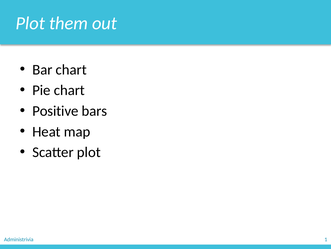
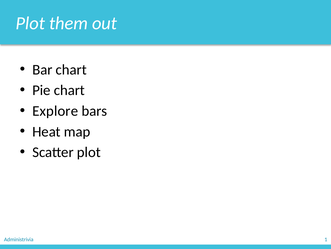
Positive: Positive -> Explore (55, 111)
